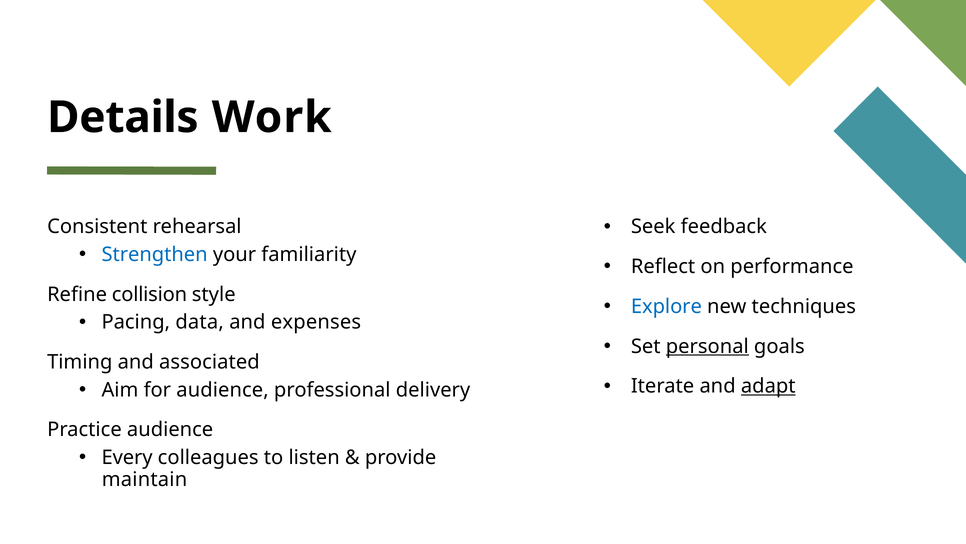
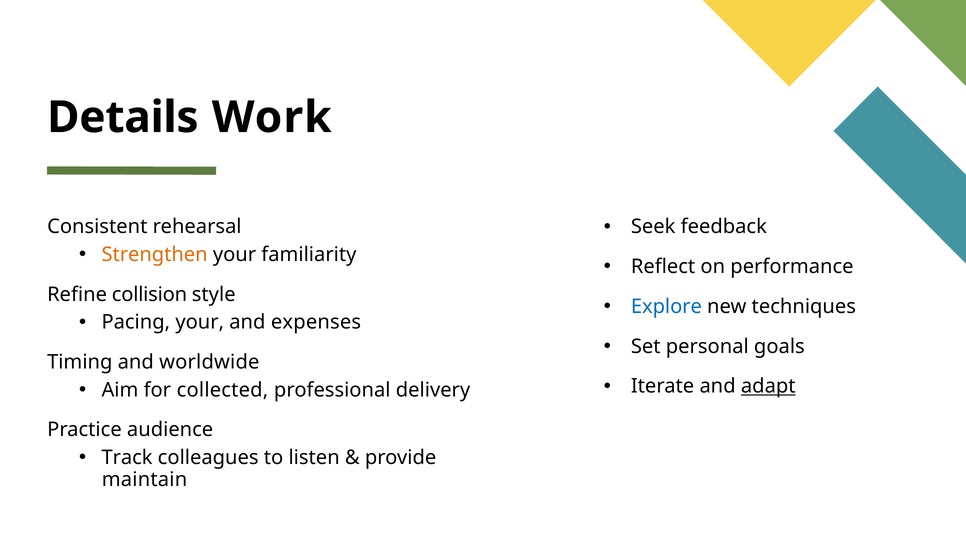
Strengthen colour: blue -> orange (155, 254)
Pacing data: data -> your (200, 322)
personal underline: present -> none (707, 346)
associated: associated -> worldwide (209, 362)
for audience: audience -> collected (222, 389)
Every: Every -> Track (127, 457)
